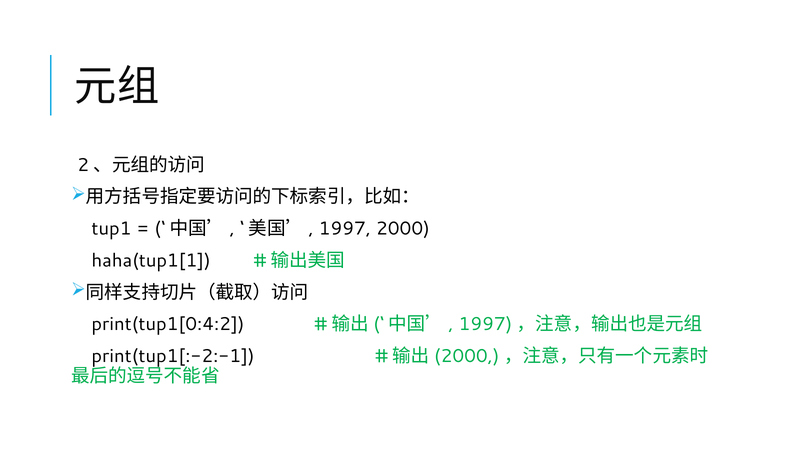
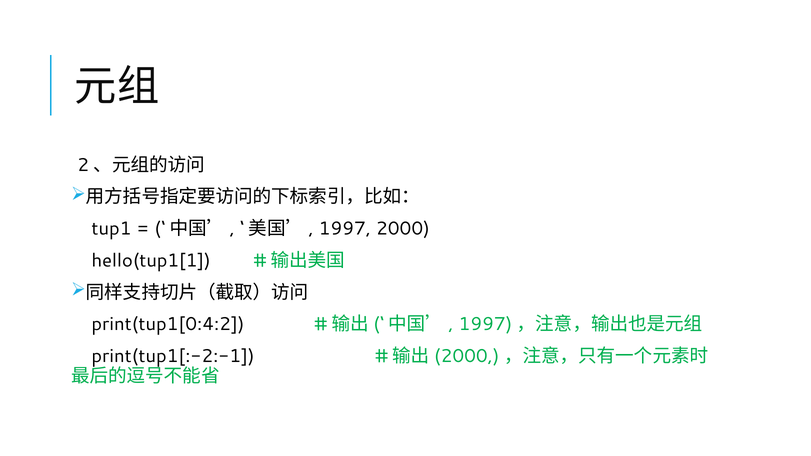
haha(tup1[1: haha(tup1[1 -> hello(tup1[1 (151, 261)
